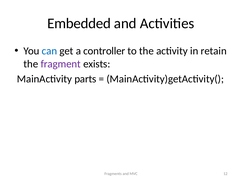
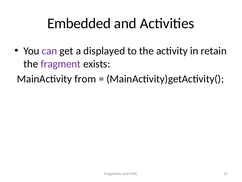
can colour: blue -> purple (49, 51)
controller: controller -> displayed (104, 51)
parts: parts -> from (85, 79)
